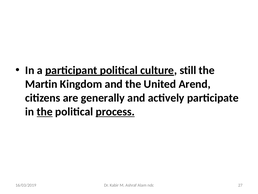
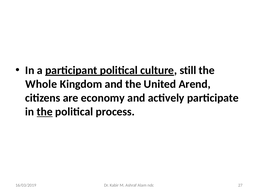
Martin: Martin -> Whole (41, 84)
generally: generally -> economy (103, 98)
process underline: present -> none (115, 111)
